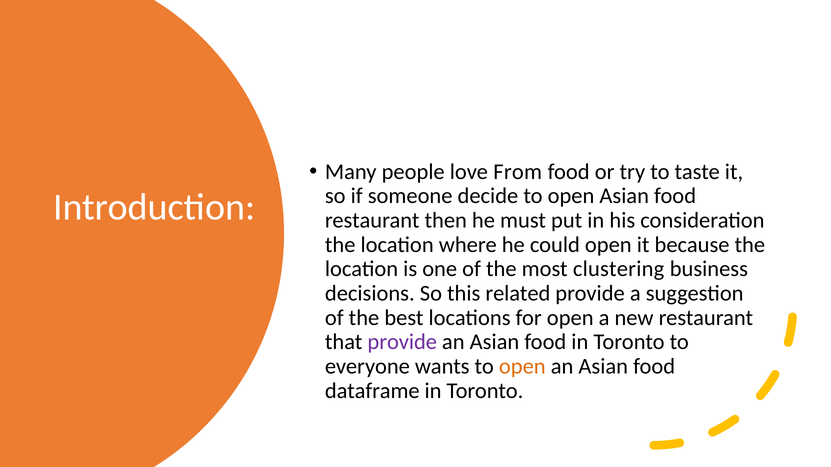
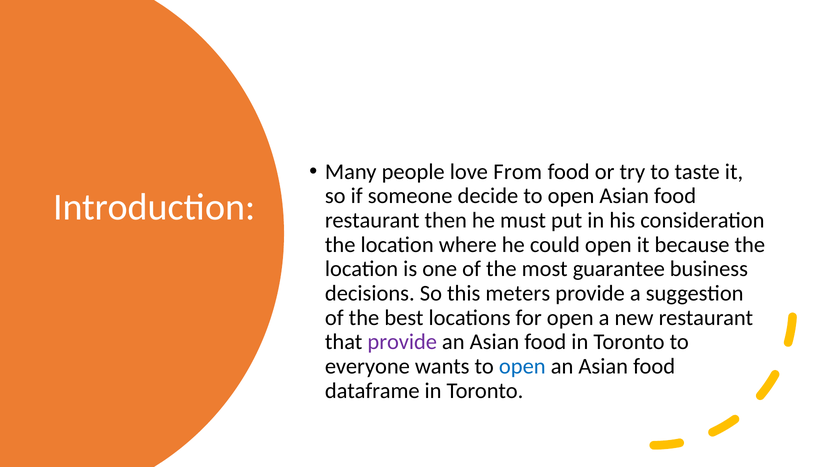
clustering: clustering -> guarantee (619, 269)
related: related -> meters (518, 294)
open colour: orange -> blue (522, 367)
